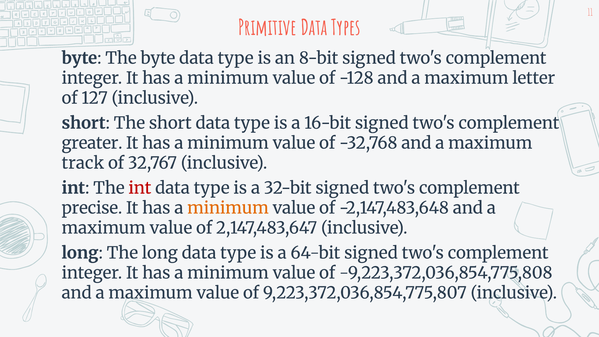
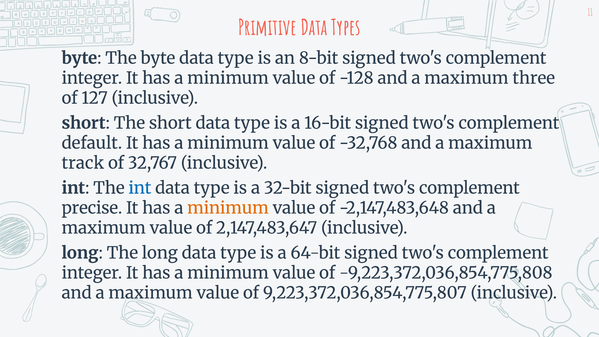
letter: letter -> three (534, 78)
greater: greater -> default (92, 143)
int colour: red -> blue (140, 188)
